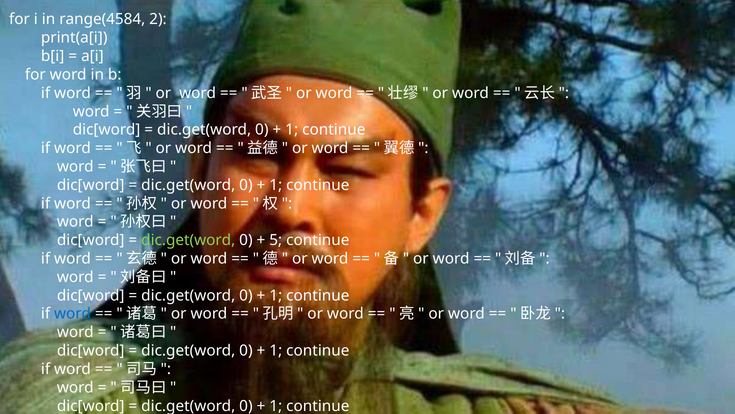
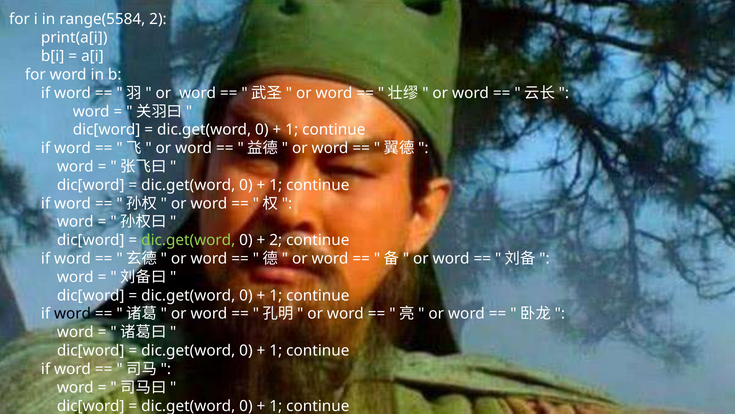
range(4584: range(4584 -> range(5584 (102, 19)
5: 5 -> 2 (276, 240)
word colour: blue -> black (73, 313)
